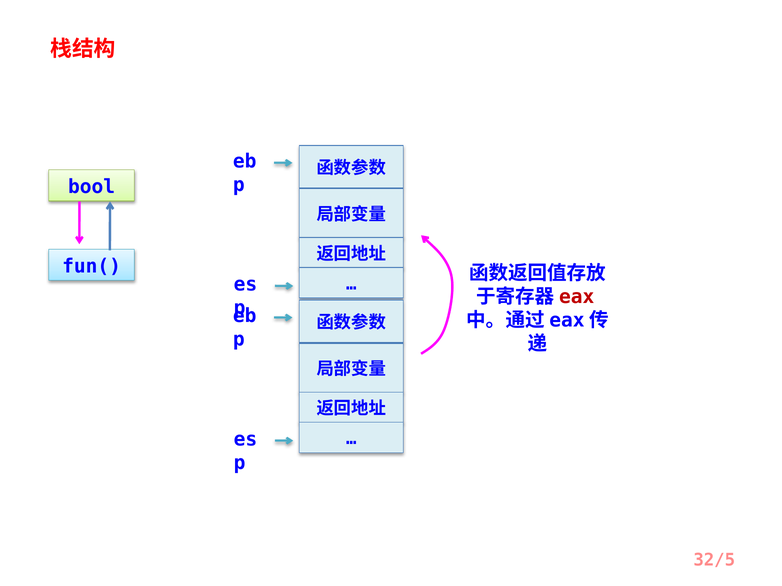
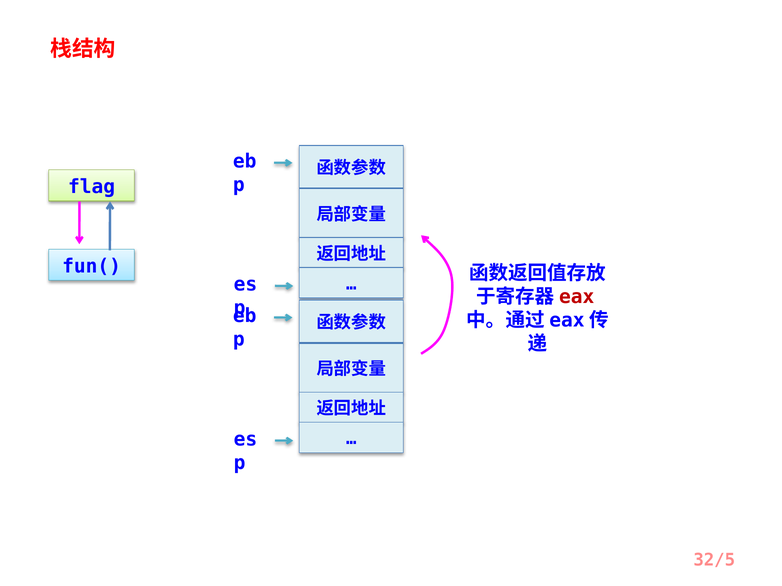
bool: bool -> flag (92, 187)
